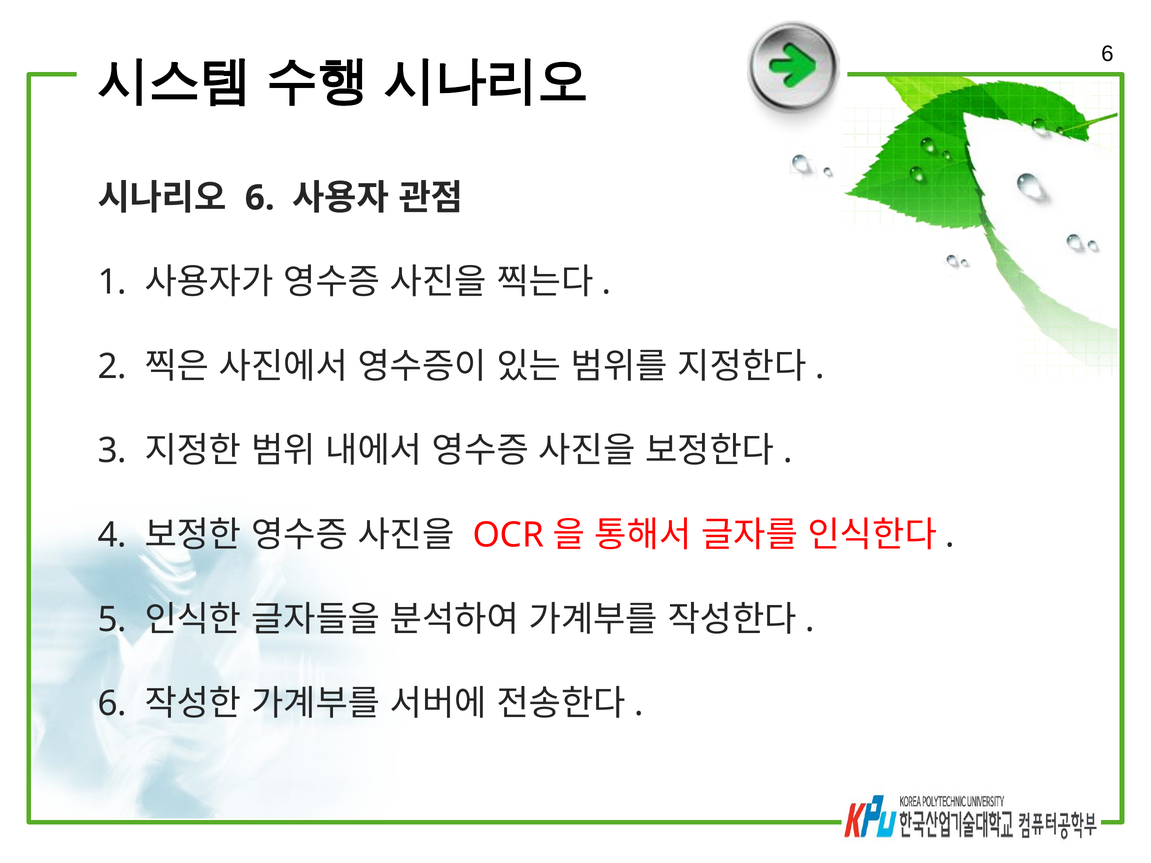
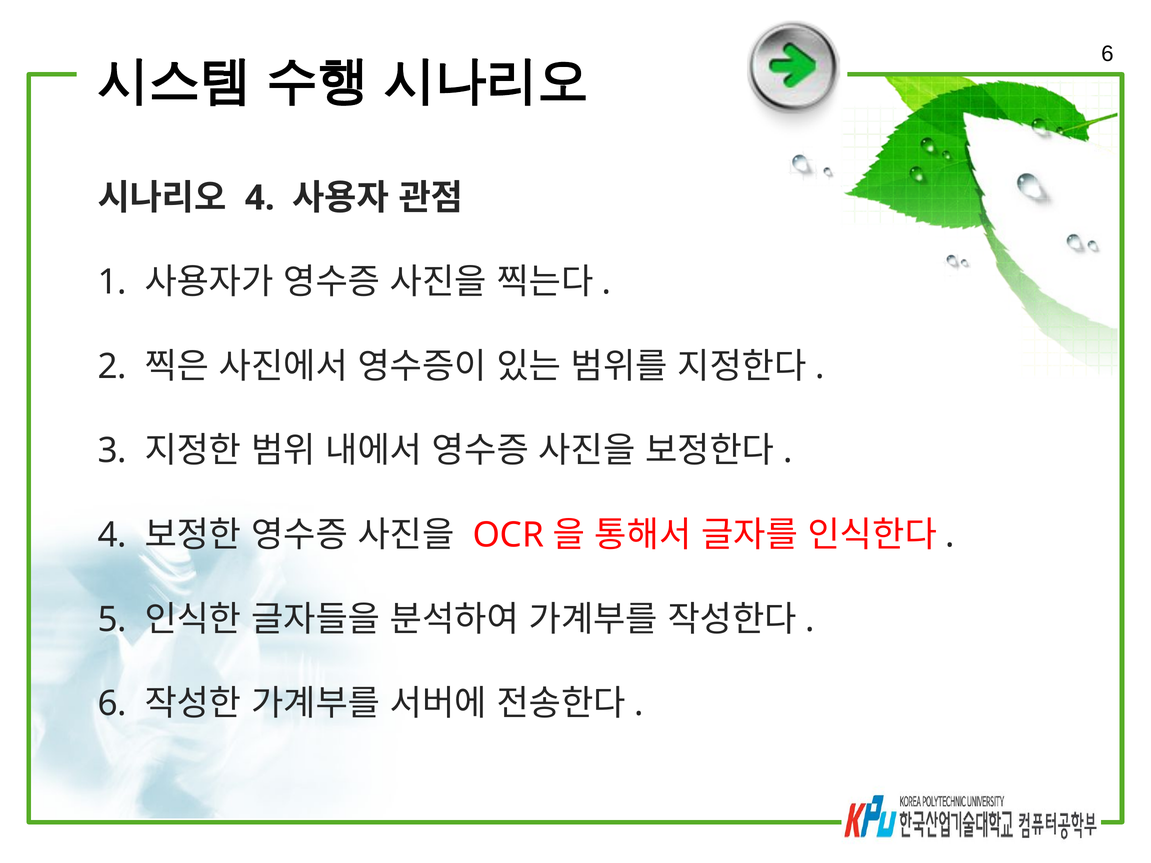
6: 6 -> 4 (260, 198)
